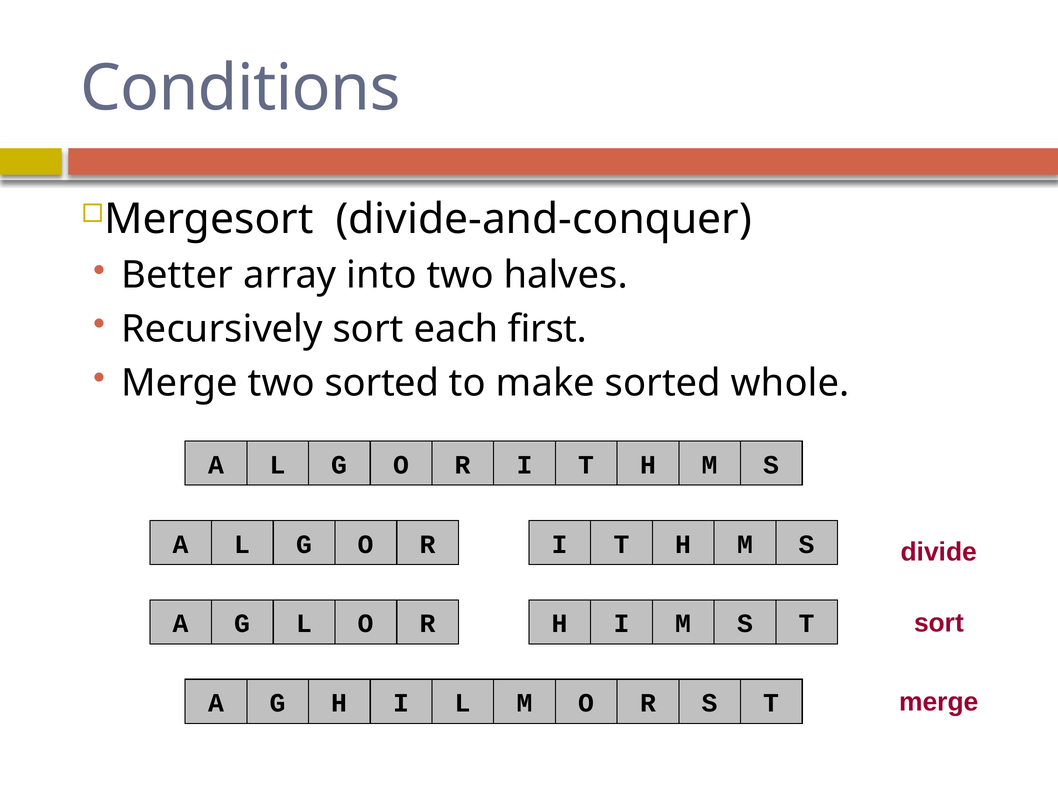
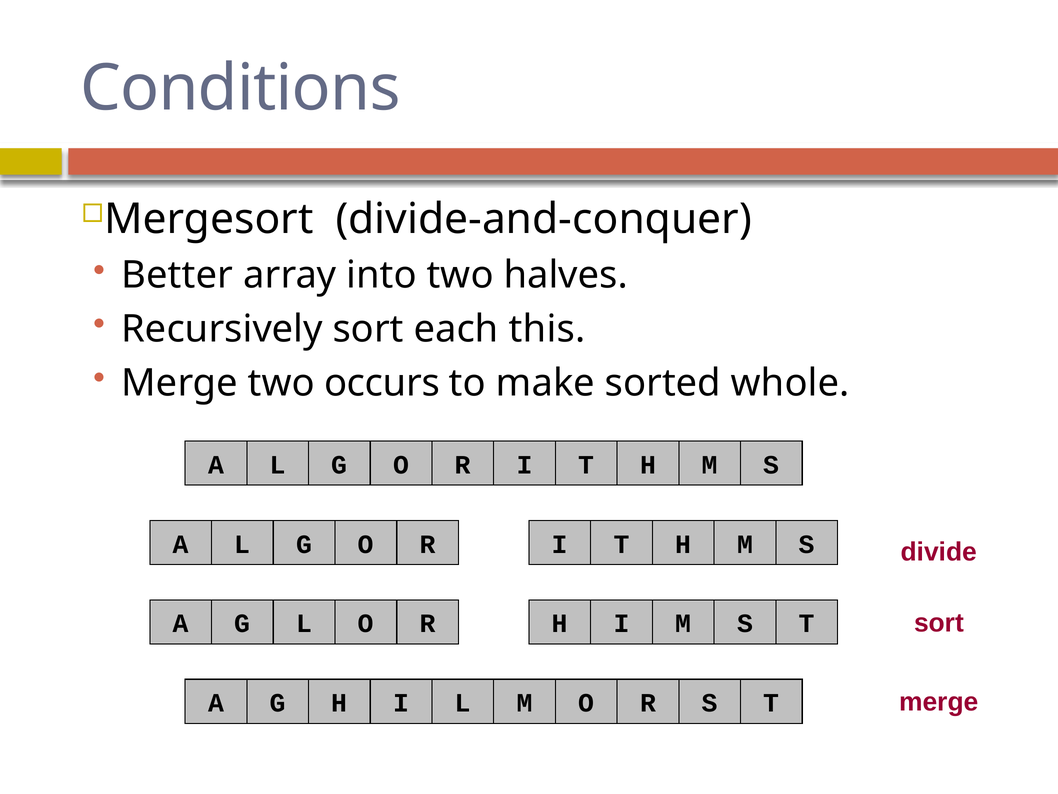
first: first -> this (547, 329)
two sorted: sorted -> occurs (382, 383)
